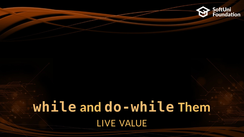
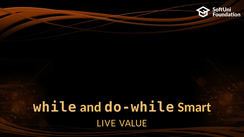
Them: Them -> Smart (194, 107)
